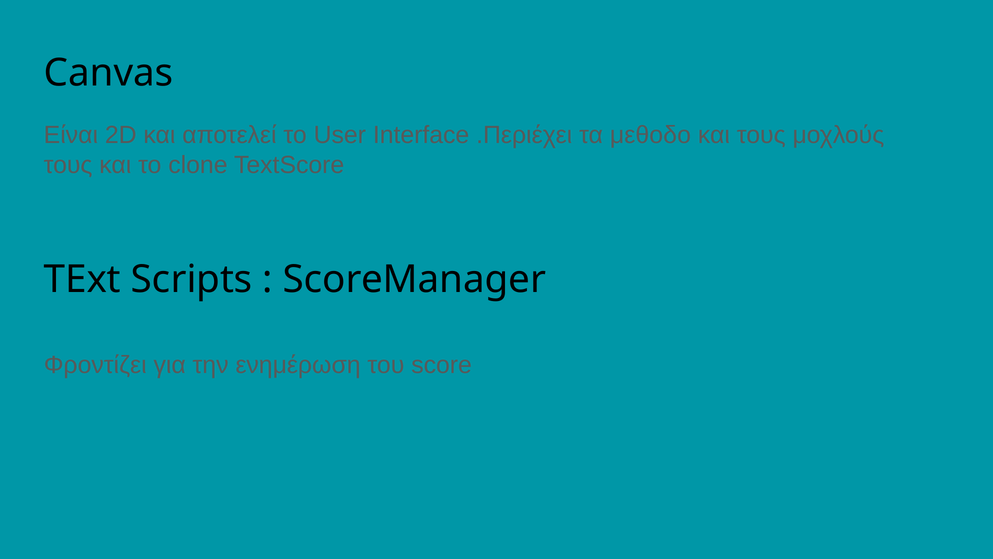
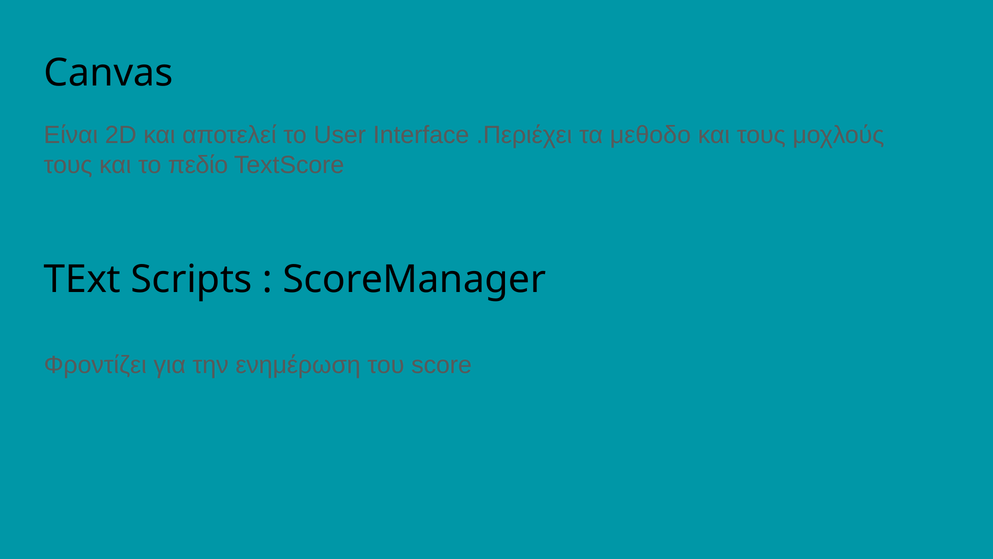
clone: clone -> πεδίο (198, 165)
